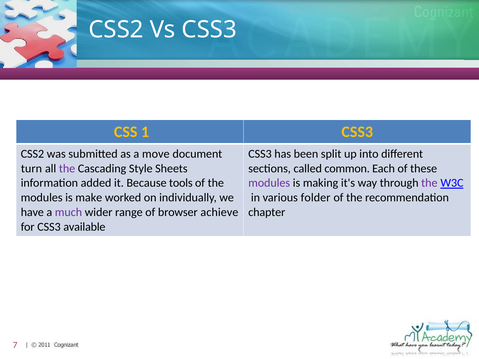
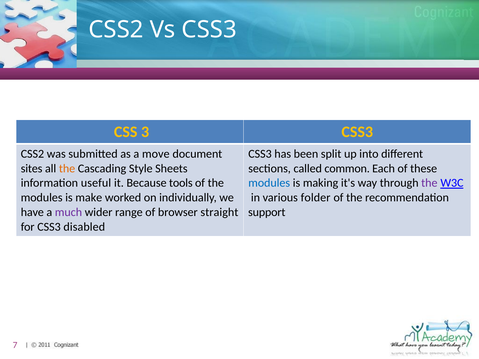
1: 1 -> 3 (145, 132)
turn: turn -> sites (32, 169)
the colour: purple -> orange (67, 169)
added: added -> useful (96, 183)
modules colour: purple -> blue (269, 183)
achieve: achieve -> straight (219, 212)
chapter: chapter -> support (267, 212)
available: available -> disabled (84, 227)
